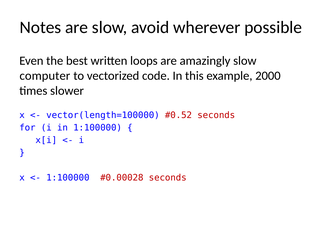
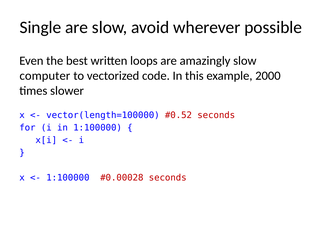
Notes: Notes -> Single (40, 28)
